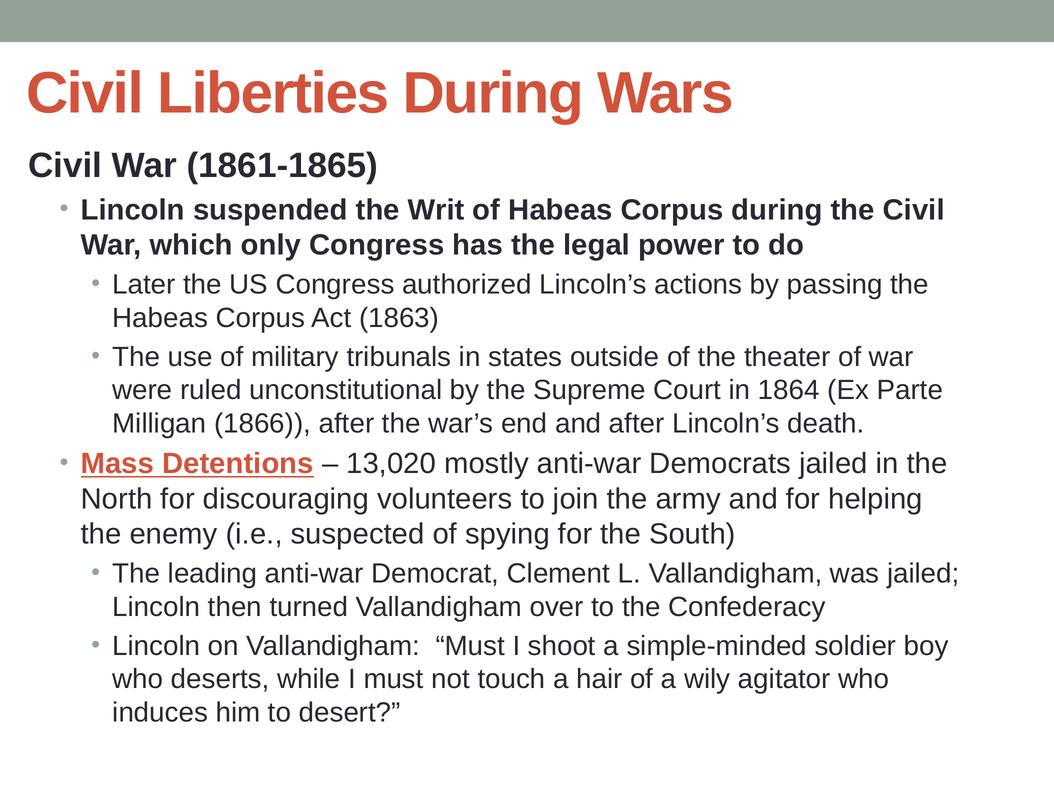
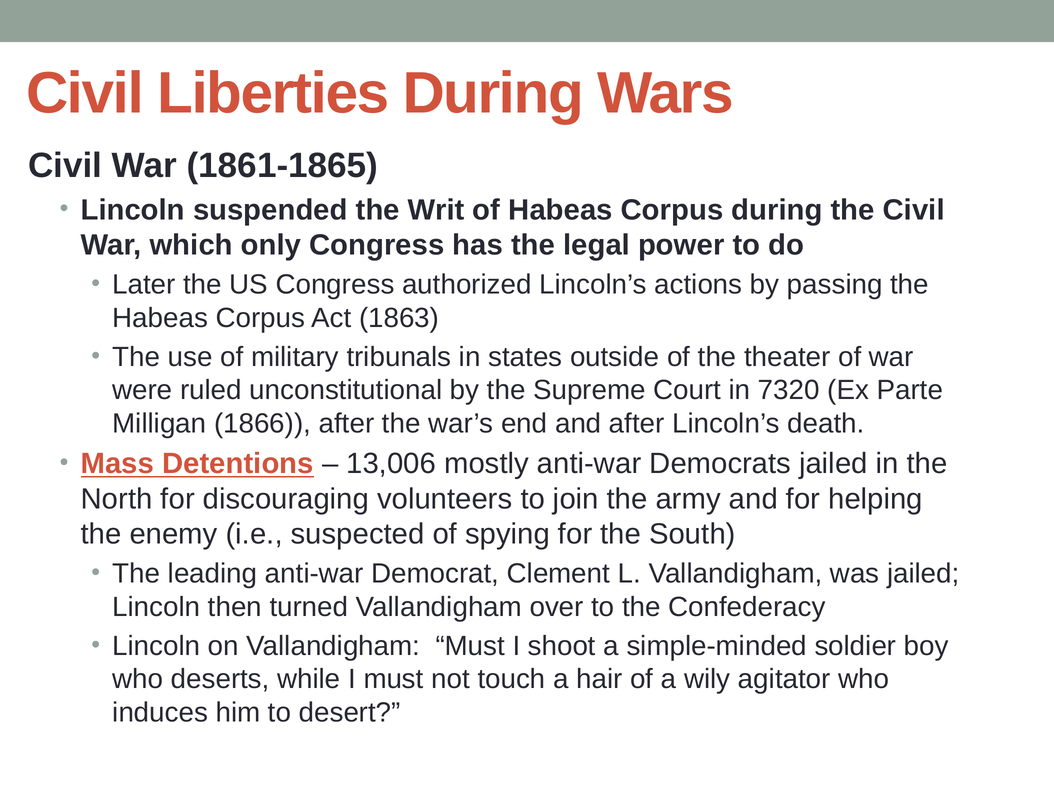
1864: 1864 -> 7320 (789, 390)
13,020: 13,020 -> 13,006 (391, 464)
